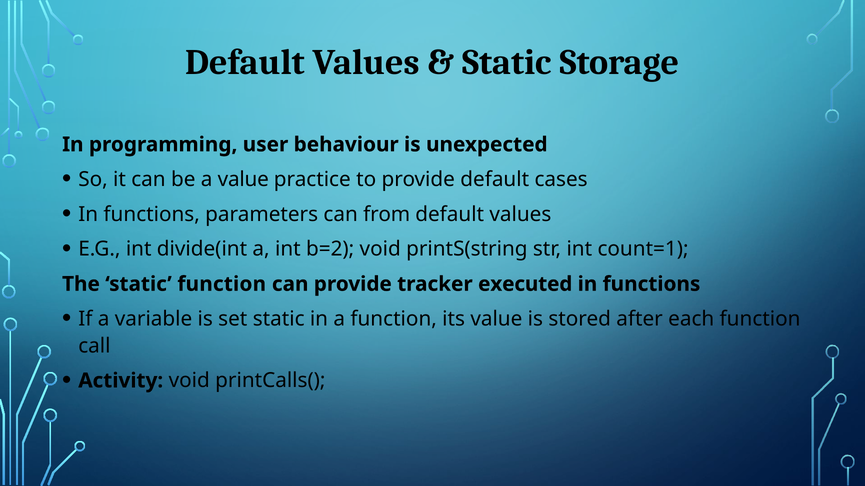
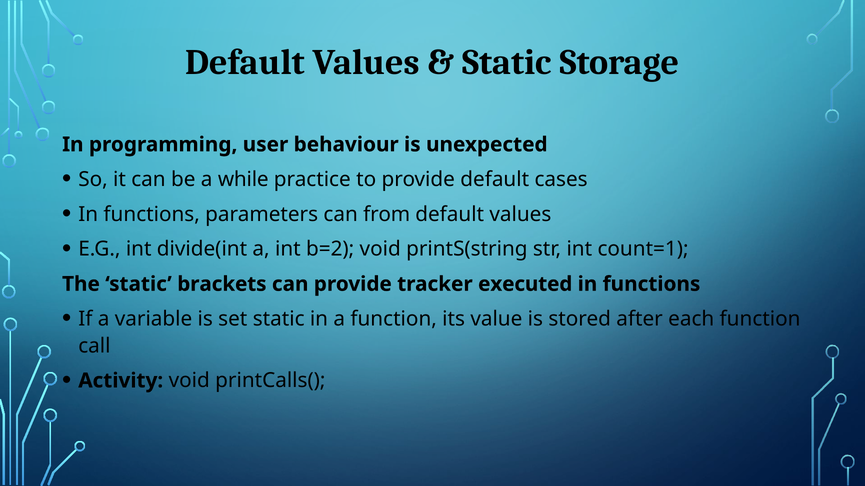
a value: value -> while (243, 180)
static function: function -> brackets (222, 284)
